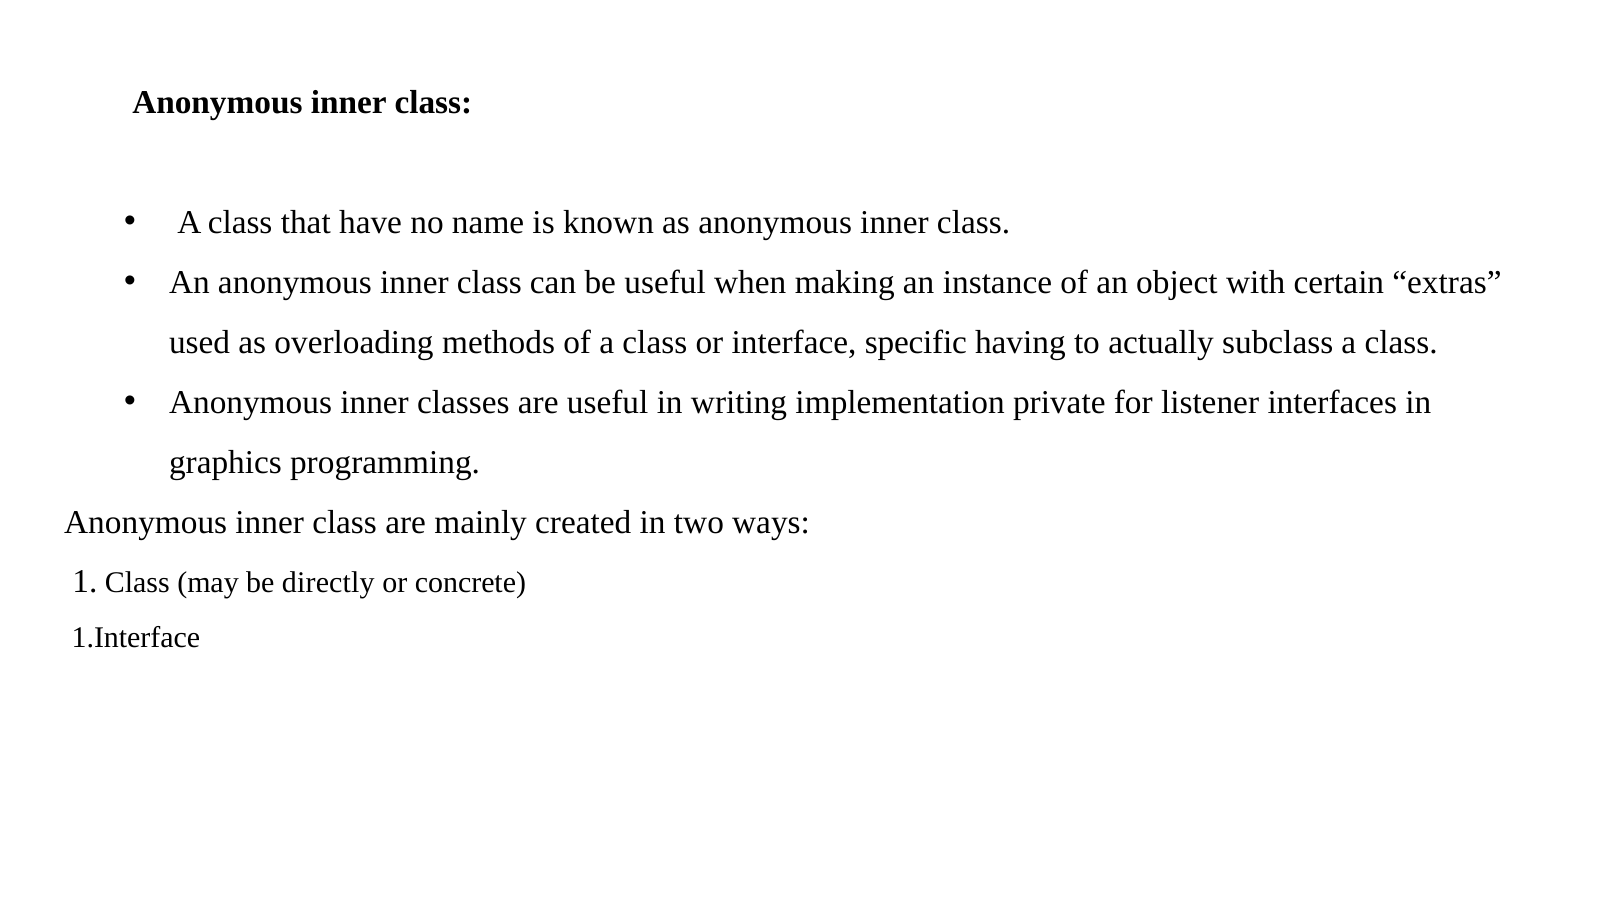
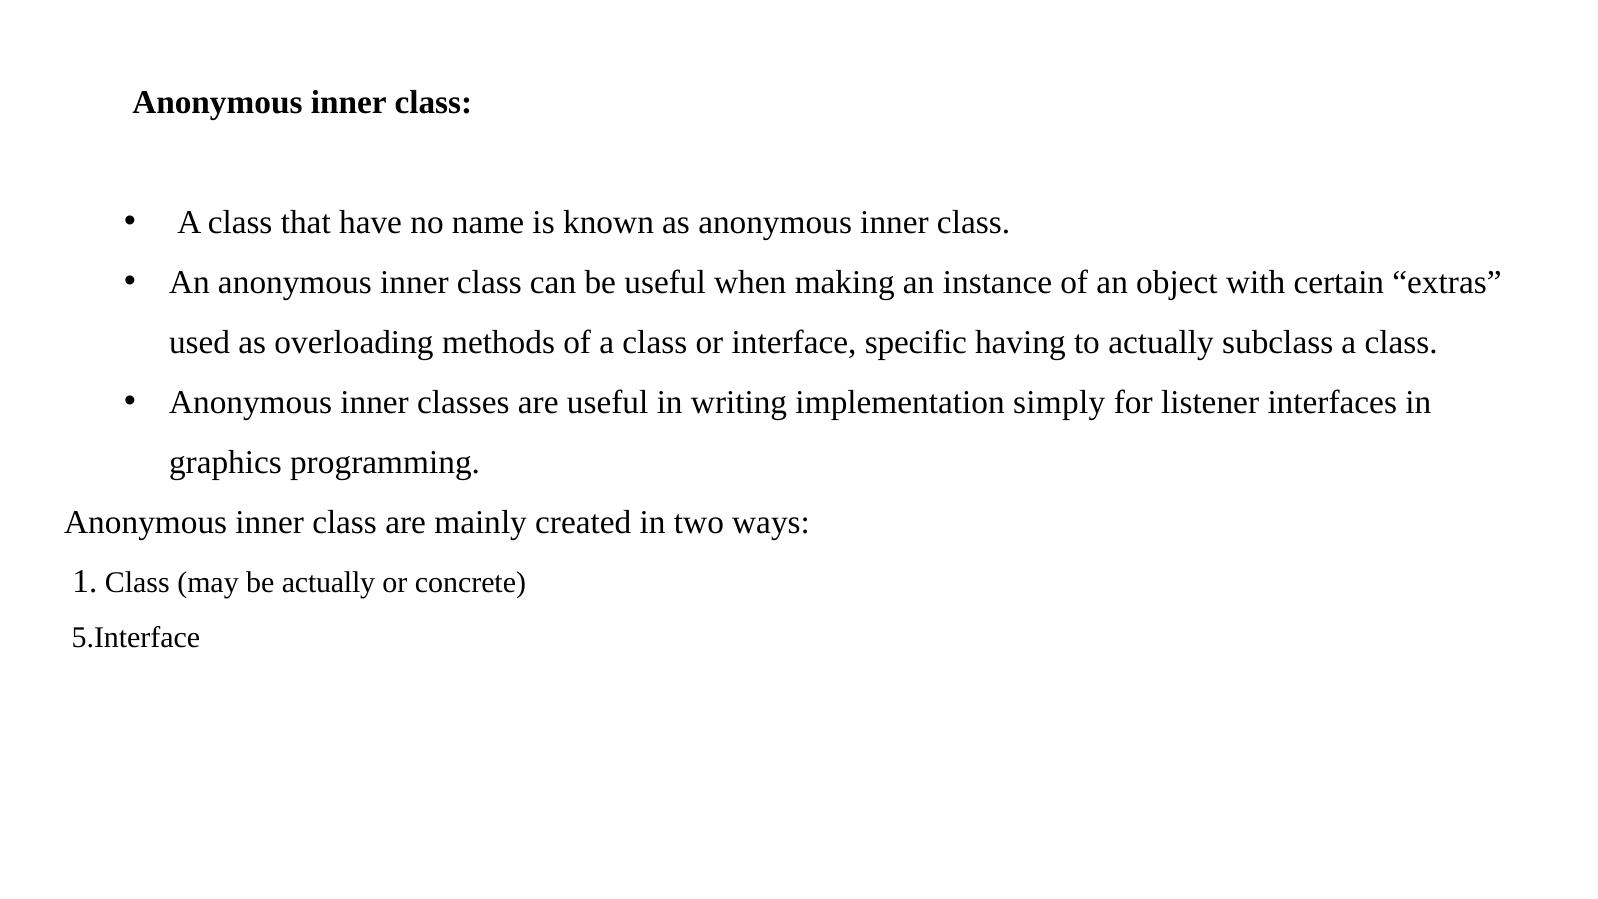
private: private -> simply (1059, 402)
be directly: directly -> actually (329, 583)
1.Interface: 1.Interface -> 5.Interface (136, 638)
